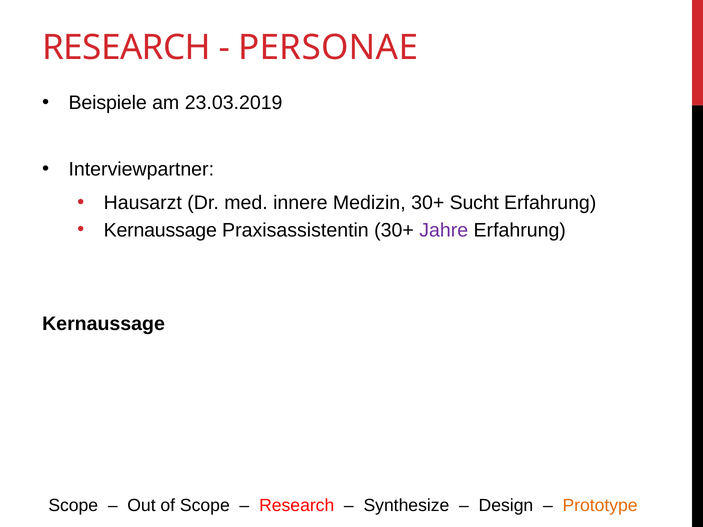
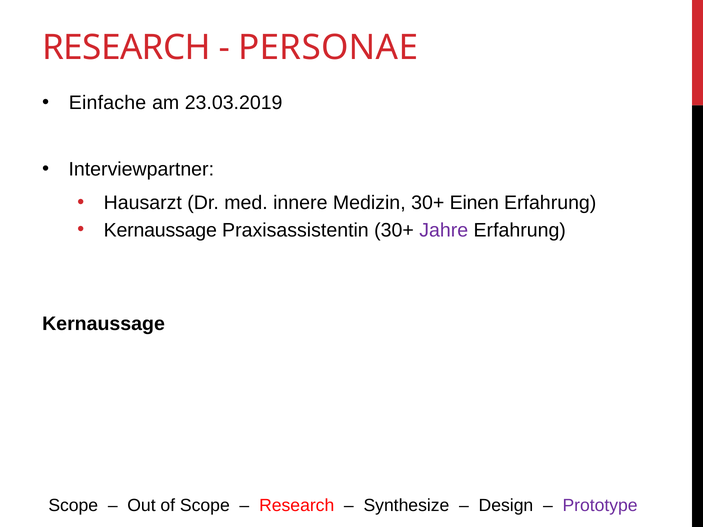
Beispiele: Beispiele -> Einfache (108, 103)
Sucht: Sucht -> Einen (474, 203)
Prototype colour: orange -> purple (600, 506)
